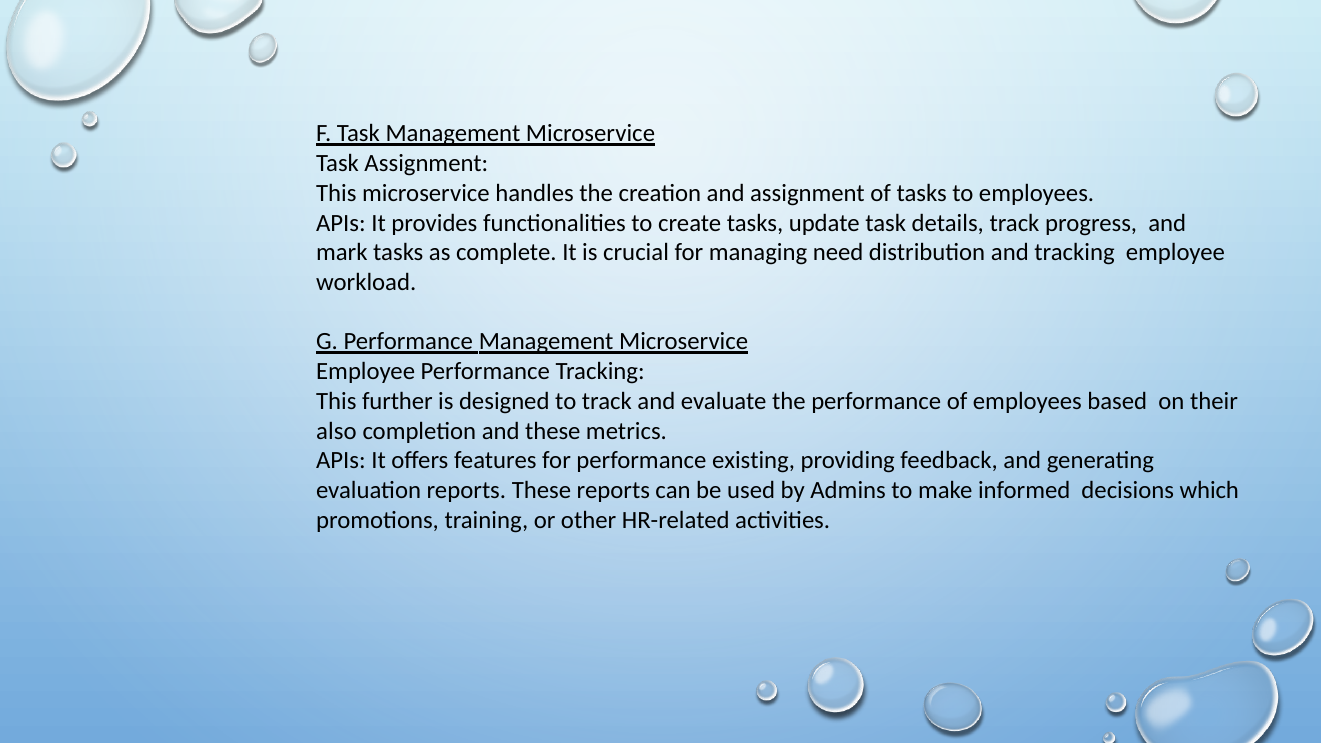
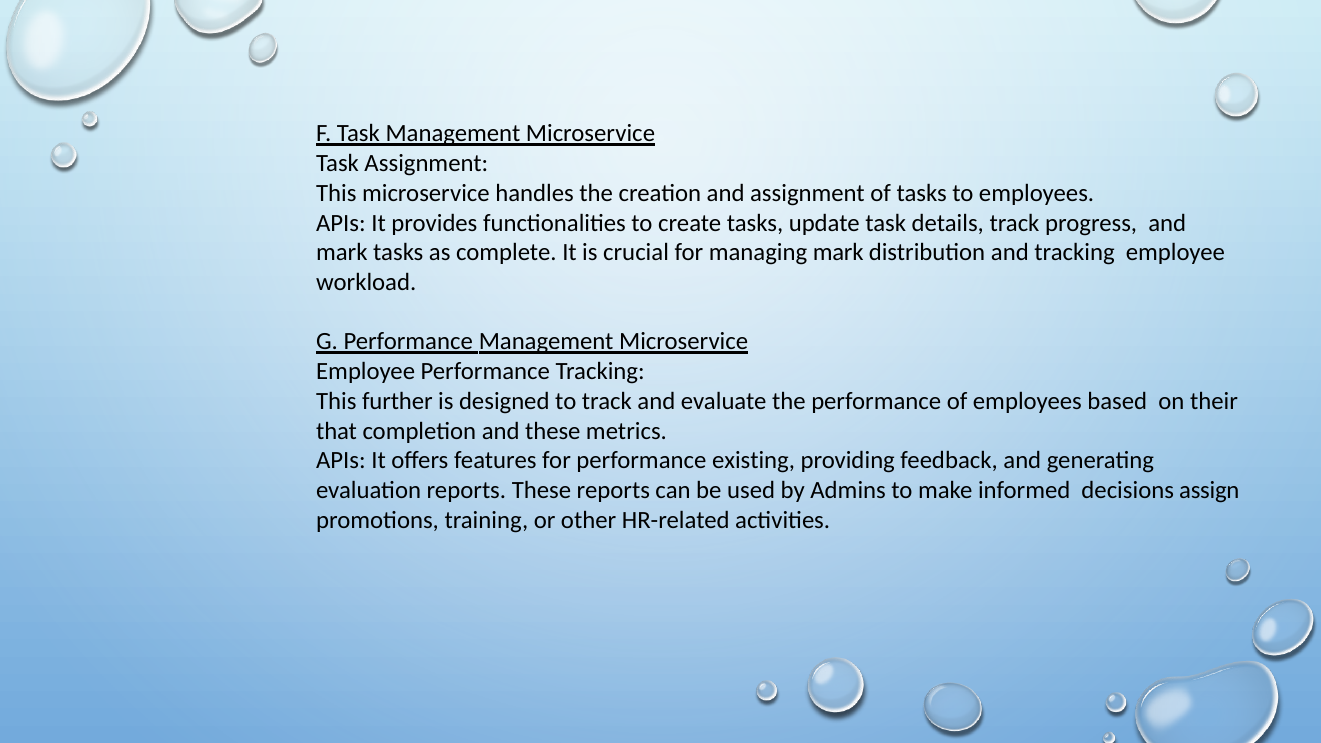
managing need: need -> mark (838, 253)
also: also -> that (337, 431)
which: which -> assign (1209, 490)
